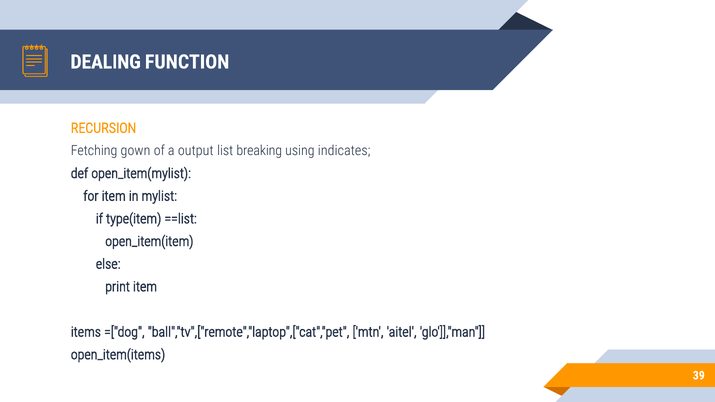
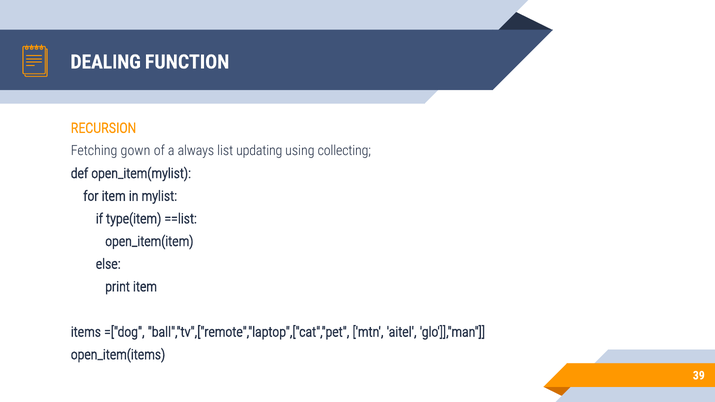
output: output -> always (196, 151)
breaking: breaking -> updating (259, 151)
indicates: indicates -> collecting (344, 151)
